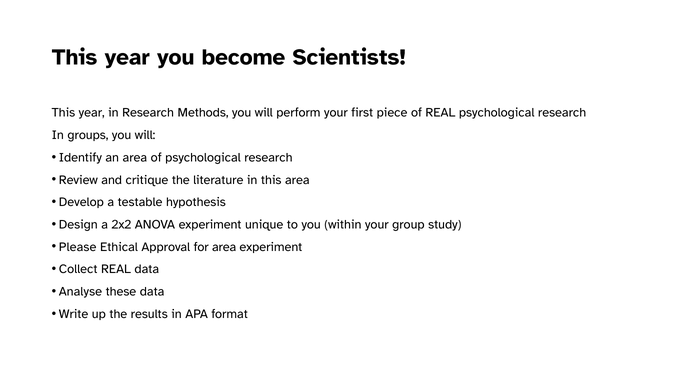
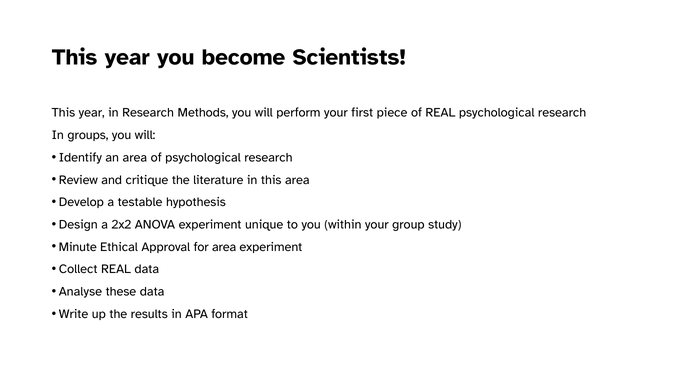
Please: Please -> Minute (78, 247)
